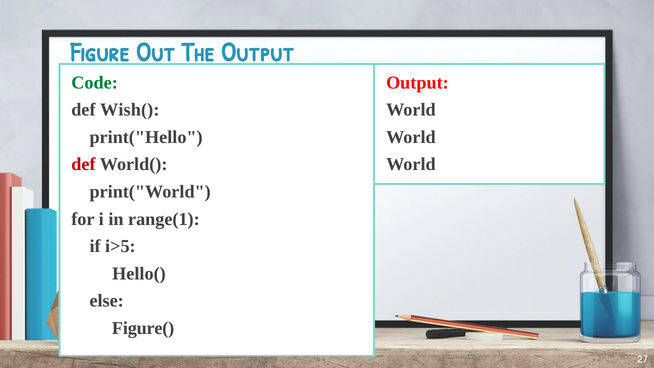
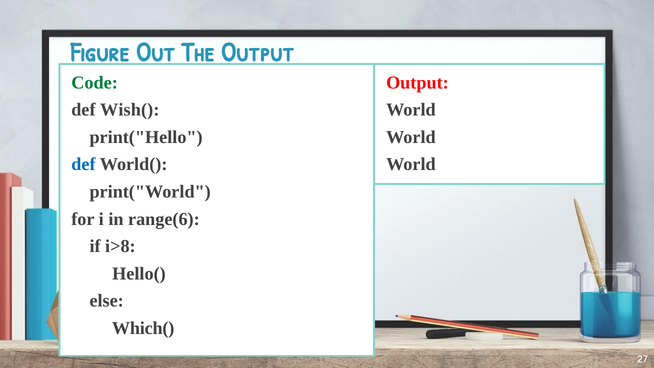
def colour: red -> blue (83, 164)
range(1: range(1 -> range(6 (164, 219)
i>5: i>5 -> i>8 (120, 246)
Figure(: Figure( -> Which( (143, 328)
